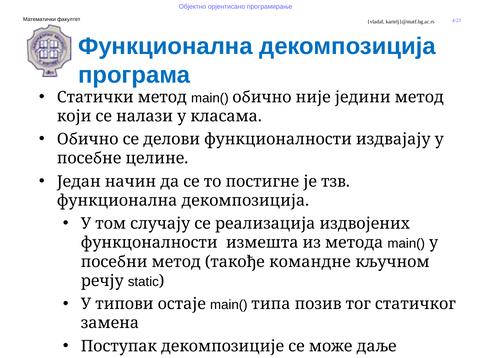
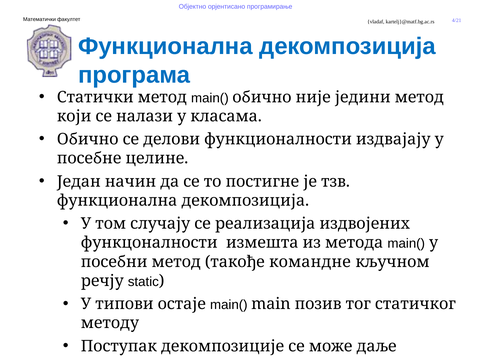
типа: типа -> main (271, 304)
замена: замена -> методу (110, 324)
